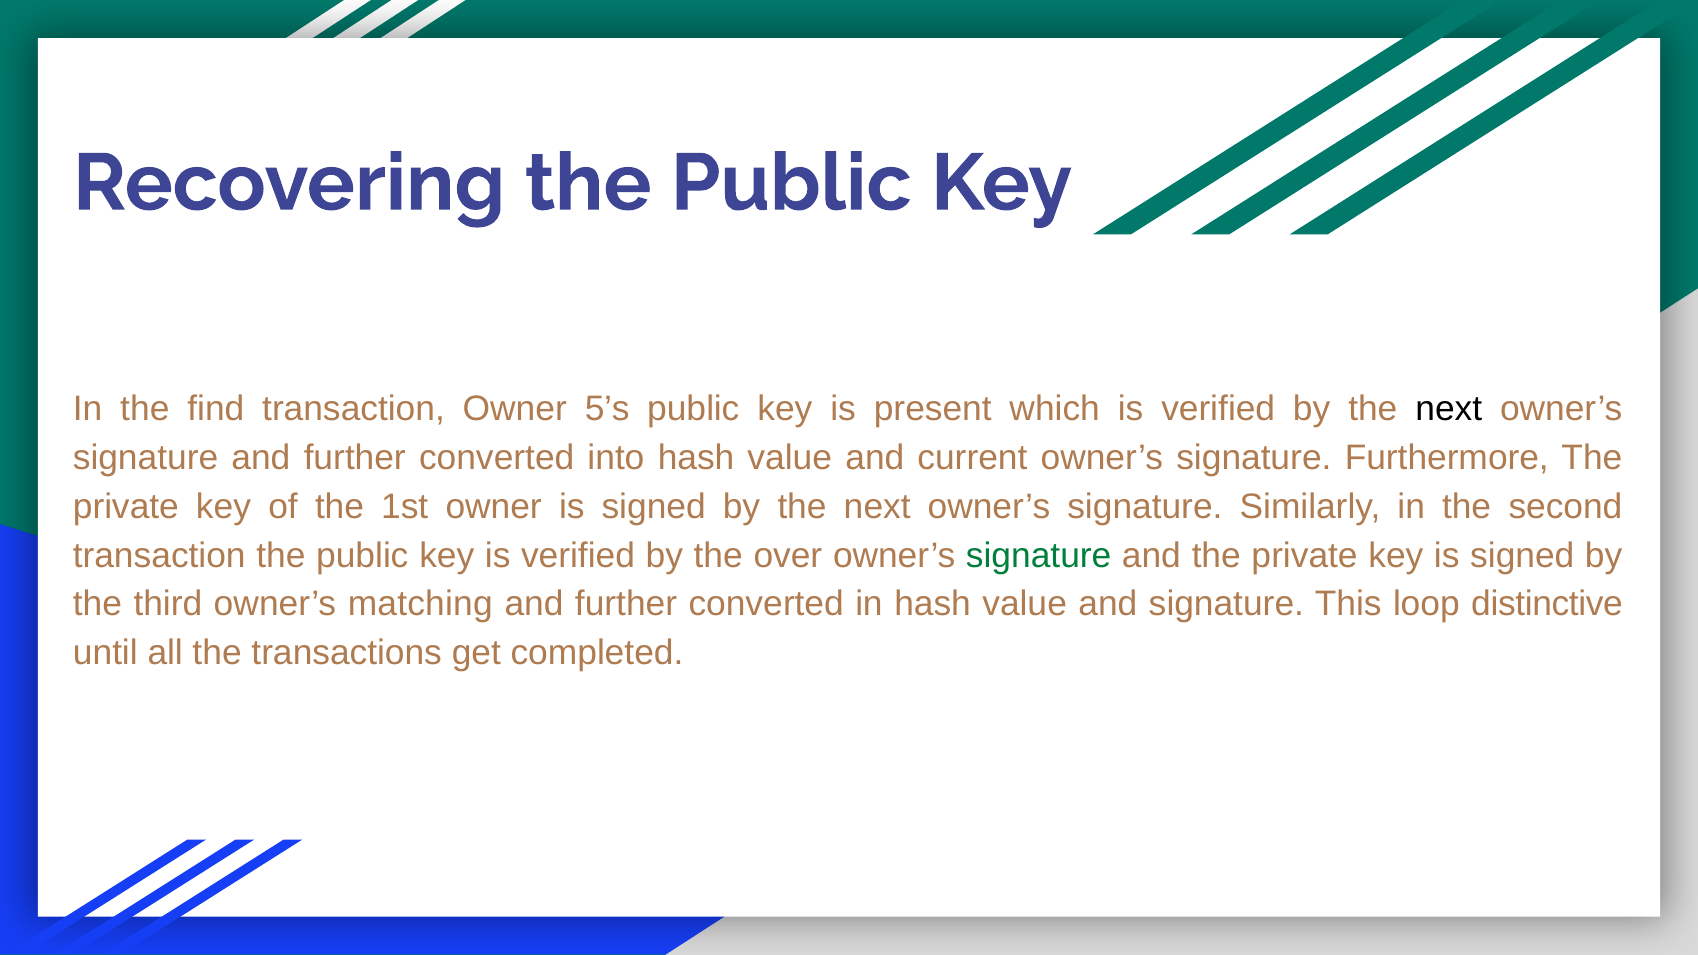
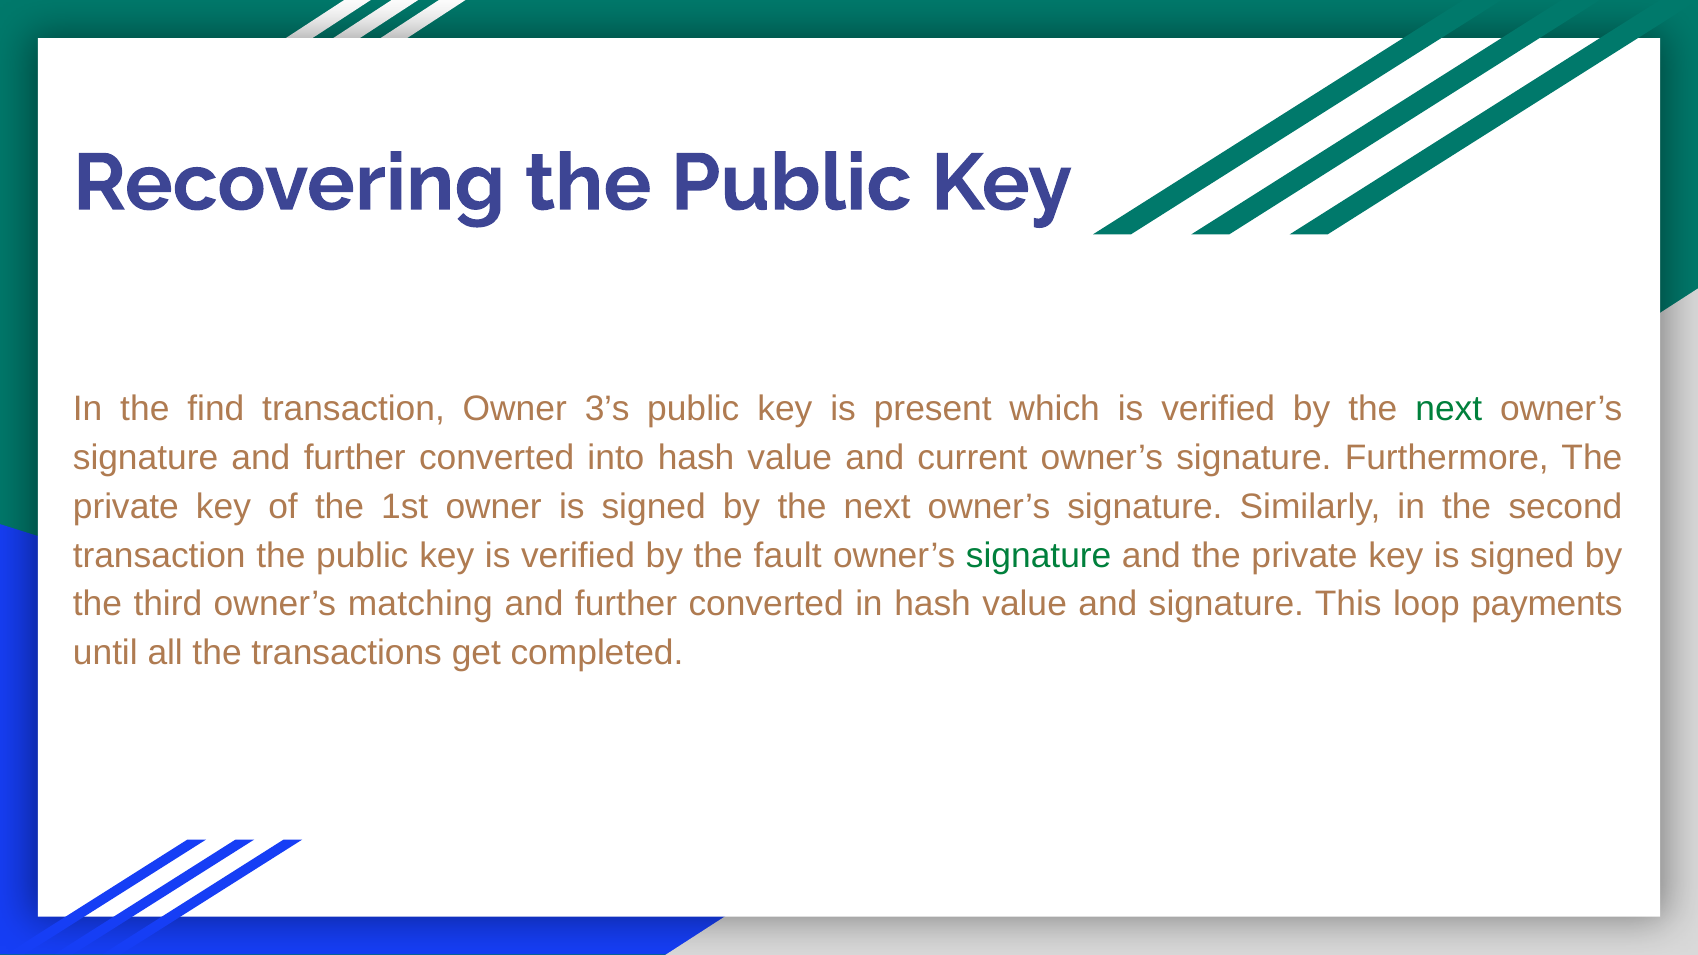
5’s: 5’s -> 3’s (607, 409)
next colour: black -> green (1449, 409)
over: over -> fault (788, 556)
distinctive: distinctive -> payments (1547, 604)
